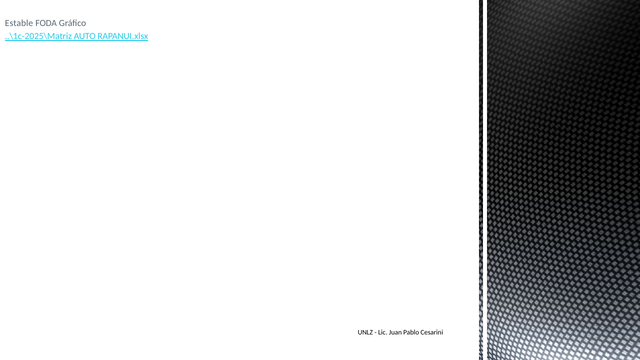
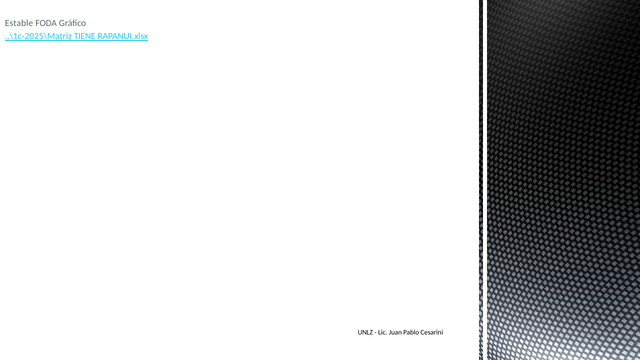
AUTO: AUTO -> TIENE (85, 36)
